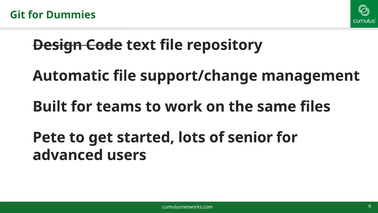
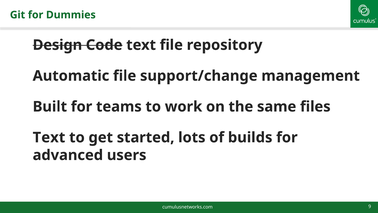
Pete: Pete -> Text (49, 137)
senior: senior -> builds (250, 137)
